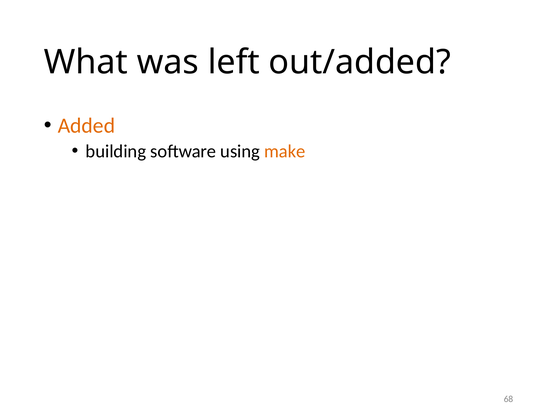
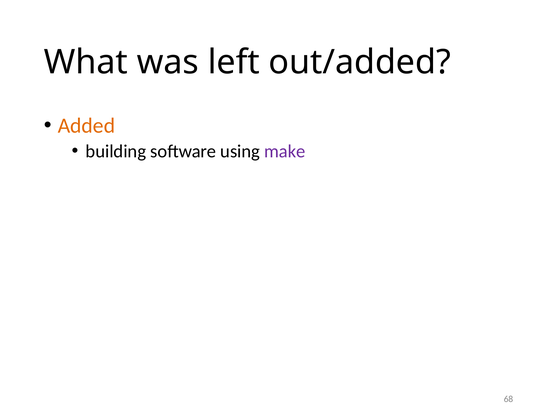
make colour: orange -> purple (285, 151)
